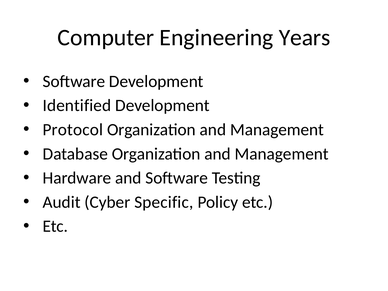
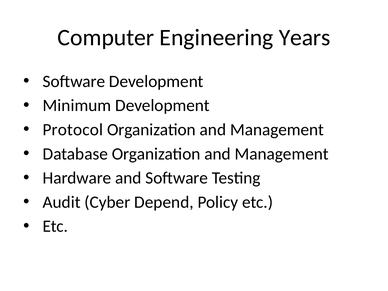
Identified: Identified -> Minimum (77, 106)
Specific: Specific -> Depend (164, 202)
